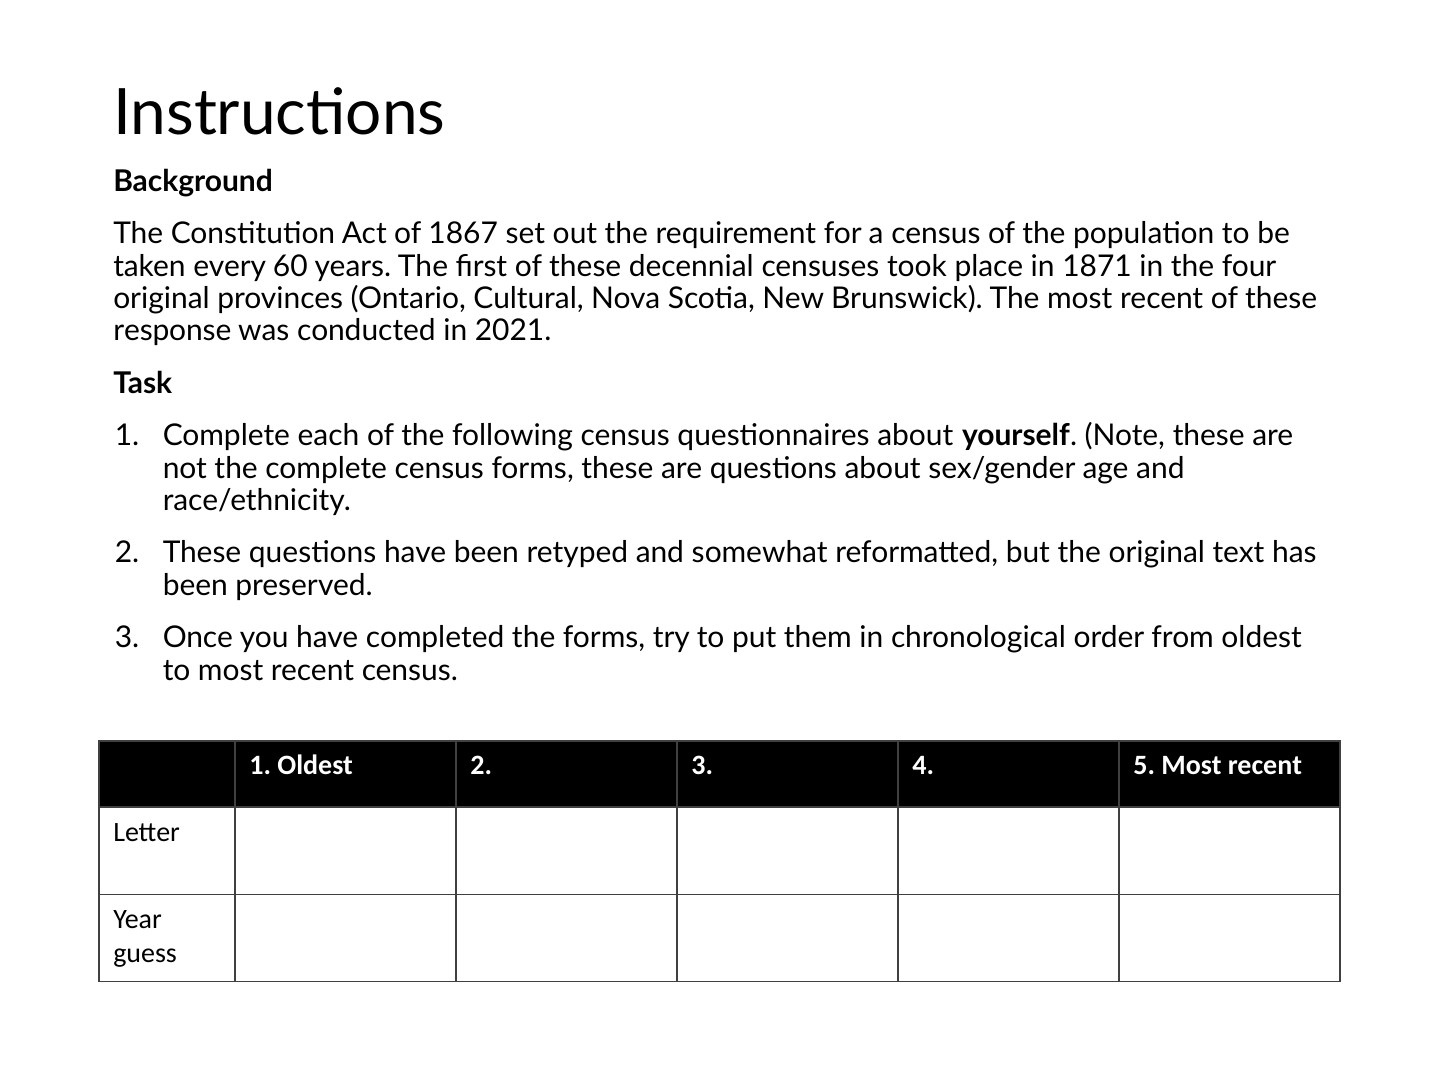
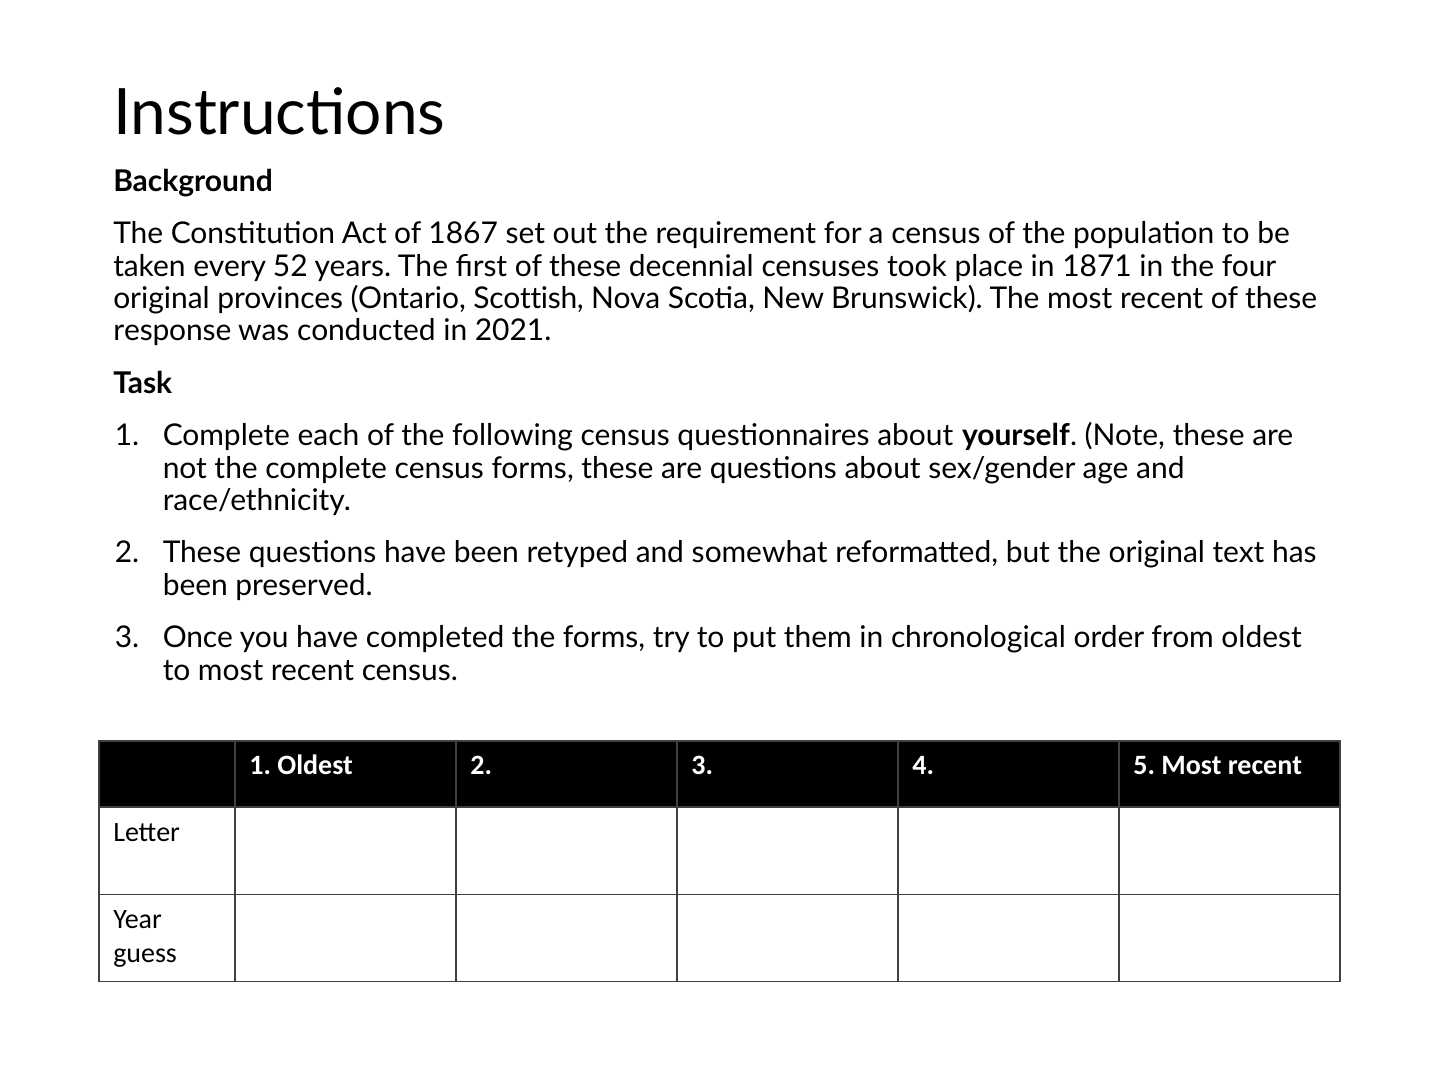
60: 60 -> 52 (290, 266)
Cultural: Cultural -> Scottish (529, 299)
